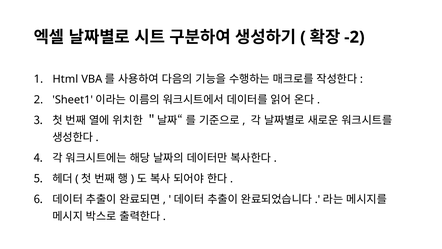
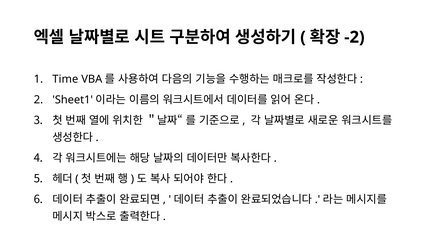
Html: Html -> Time (65, 79)
